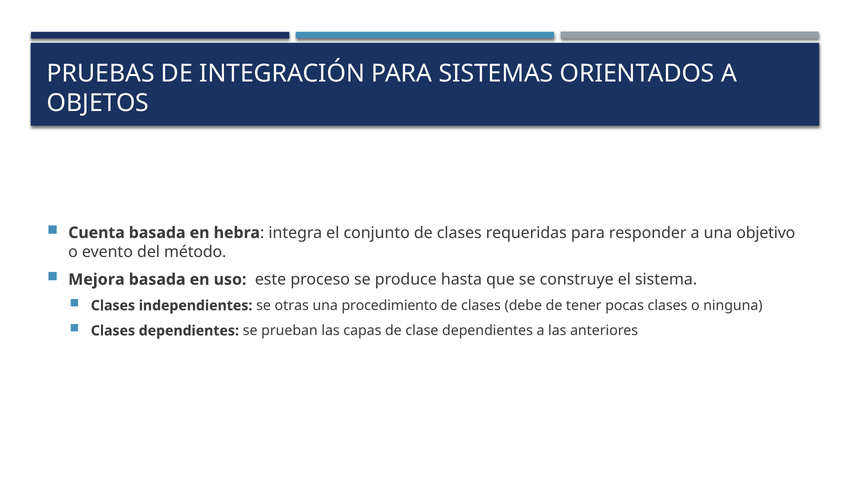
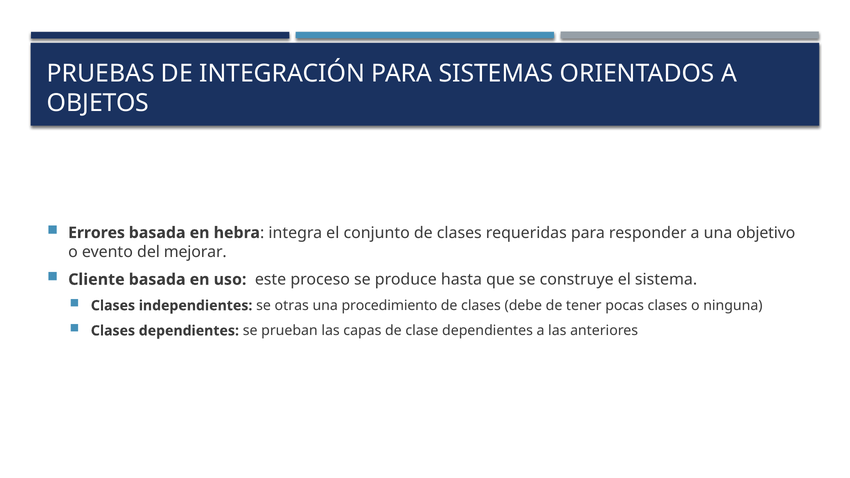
Cuenta: Cuenta -> Errores (97, 233)
método: método -> mejorar (195, 252)
Mejora: Mejora -> Cliente (96, 280)
